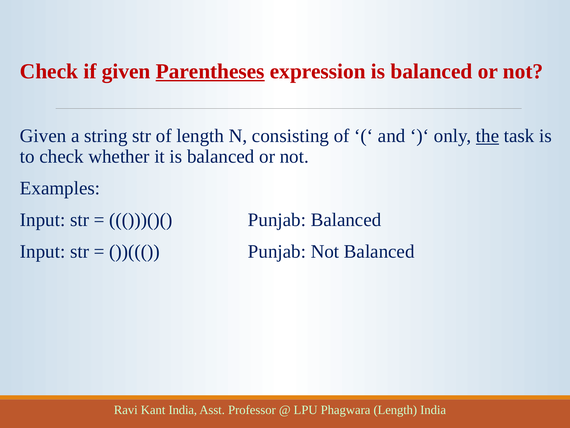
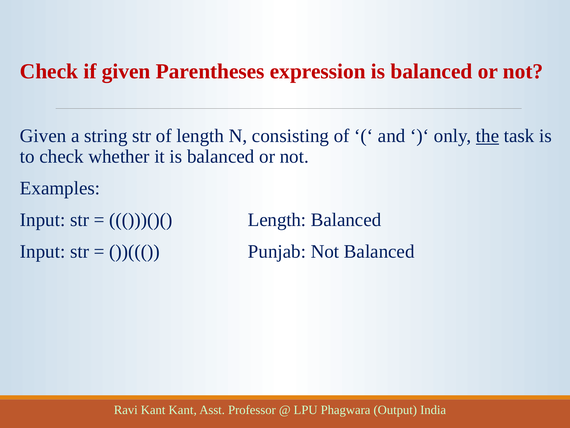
Parentheses underline: present -> none (210, 71)
Punjab: Punjab -> Length (277, 220)
Kant India: India -> Kant (183, 409)
Phagwara Length: Length -> Output (395, 409)
